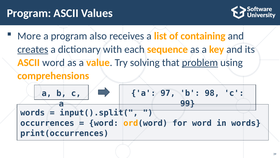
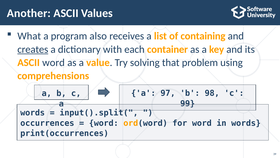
Program: Program -> Another (29, 13)
More: More -> What (29, 36)
sequence: sequence -> container (167, 49)
problem underline: present -> none (200, 62)
